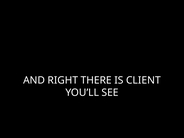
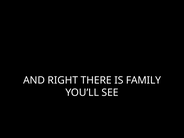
CLIENT: CLIENT -> FAMILY (143, 80)
